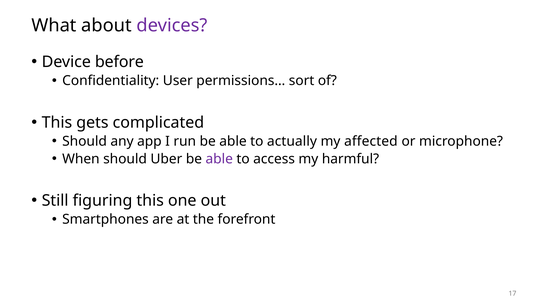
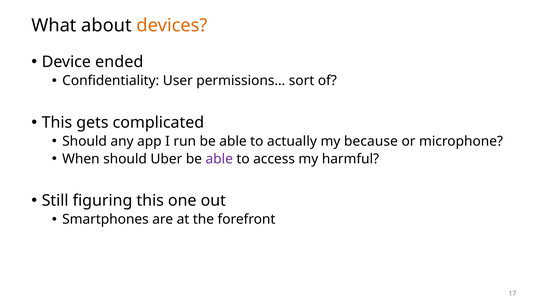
devices colour: purple -> orange (172, 26)
before: before -> ended (119, 62)
affected: affected -> because (371, 141)
